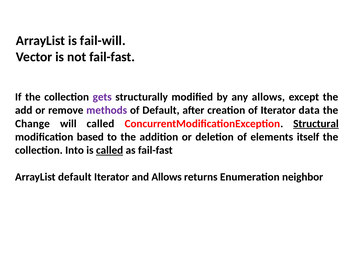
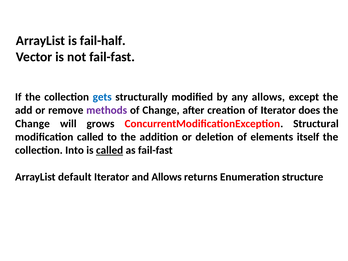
fail-will: fail-will -> fail-half (103, 41)
gets colour: purple -> blue (102, 97)
of Default: Default -> Change (161, 110)
data: data -> does (309, 110)
will called: called -> grows (101, 124)
Structural underline: present -> none (316, 124)
modification based: based -> called (90, 137)
neighbor: neighbor -> structure (303, 177)
